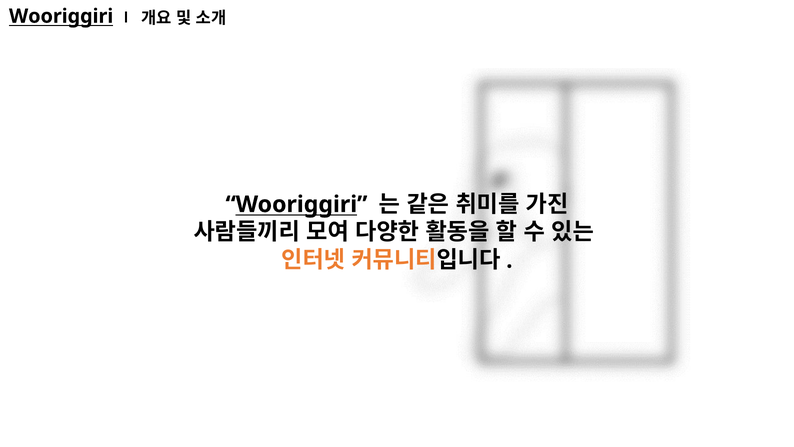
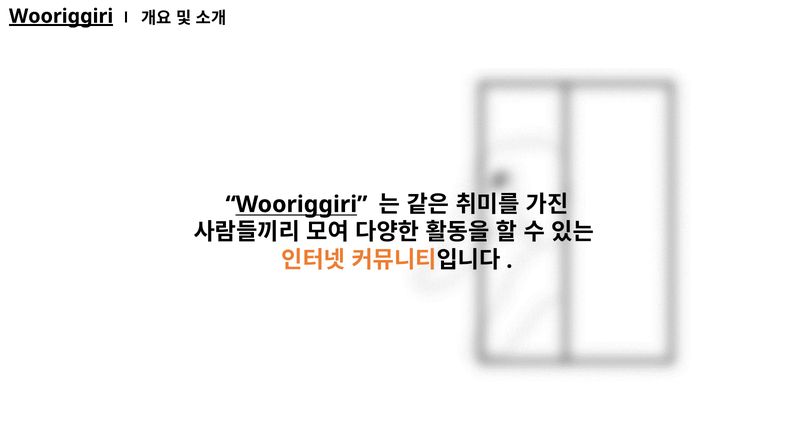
Wooriggiri underline: none -> present (61, 16)
